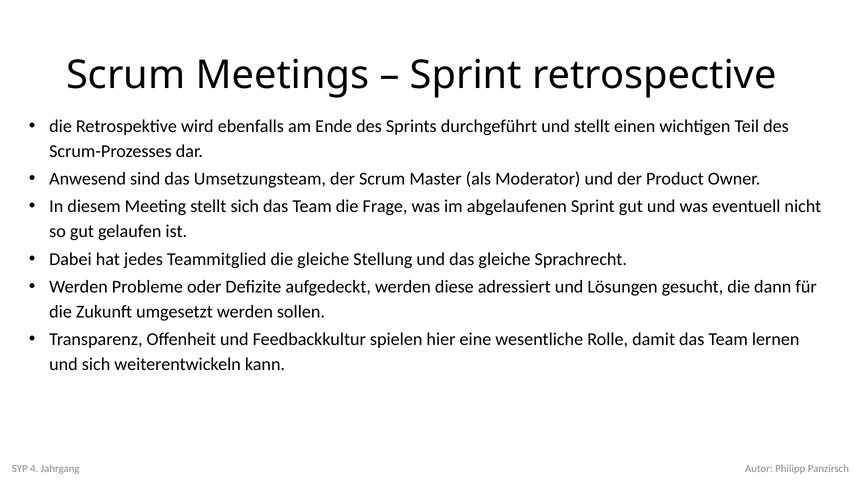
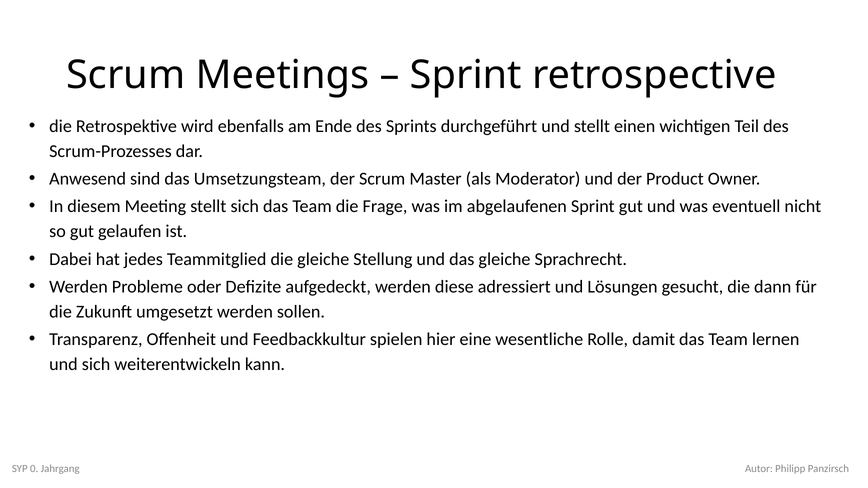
4: 4 -> 0 (34, 469)
